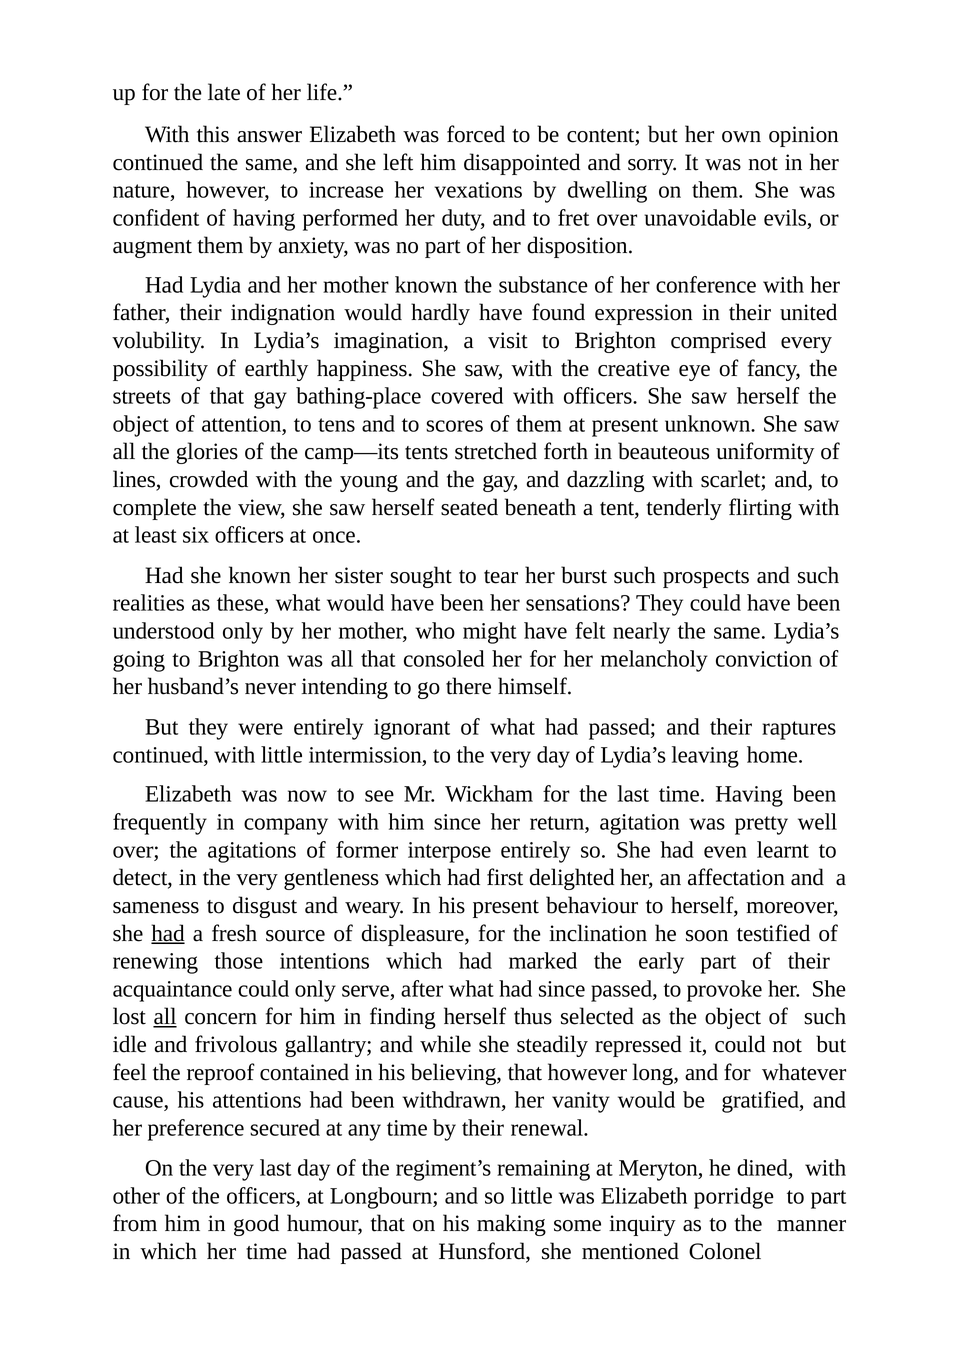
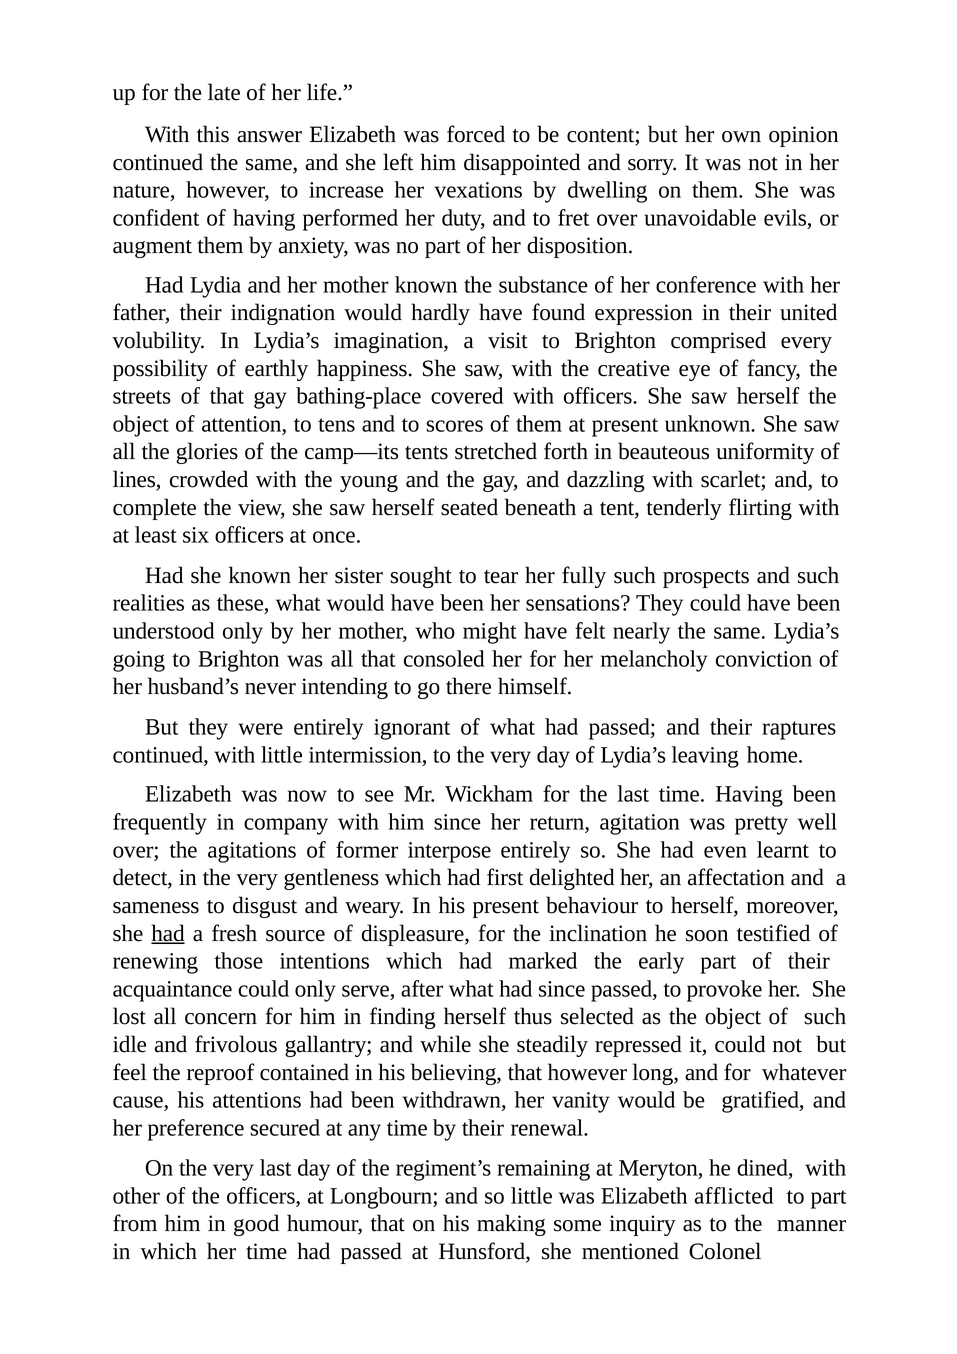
burst: burst -> fully (584, 576)
all underline: present -> none (165, 1017)
porridge: porridge -> afflicted (734, 1196)
